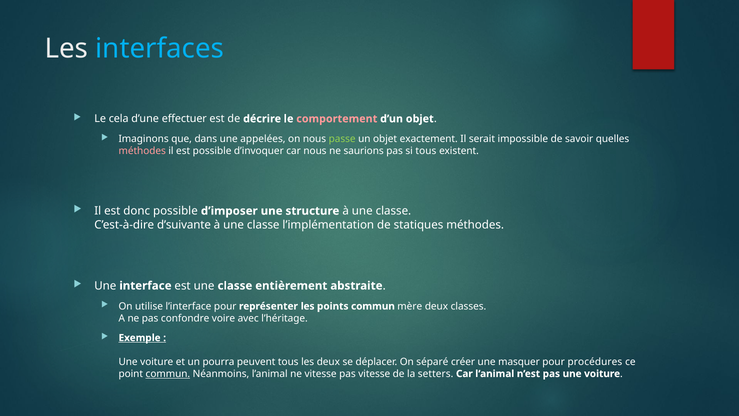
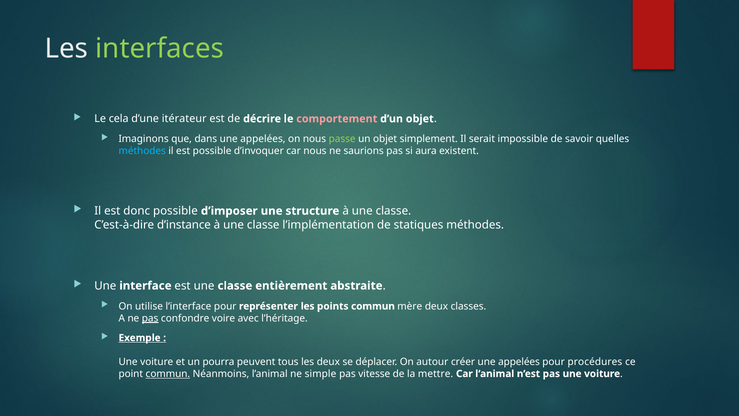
interfaces colour: light blue -> light green (160, 49)
effectuer: effectuer -> itérateur (184, 119)
exactement: exactement -> simplement (429, 139)
méthodes colour: pink -> light blue (142, 151)
si tous: tous -> aura (426, 151)
d’suivante: d’suivante -> d’instance (184, 225)
pas underline: none -> present (150, 318)
séparé: séparé -> autour (432, 362)
créer une masquer: masquer -> appelées (519, 362)
ne vitesse: vitesse -> simple (321, 373)
setters: setters -> mettre (436, 373)
